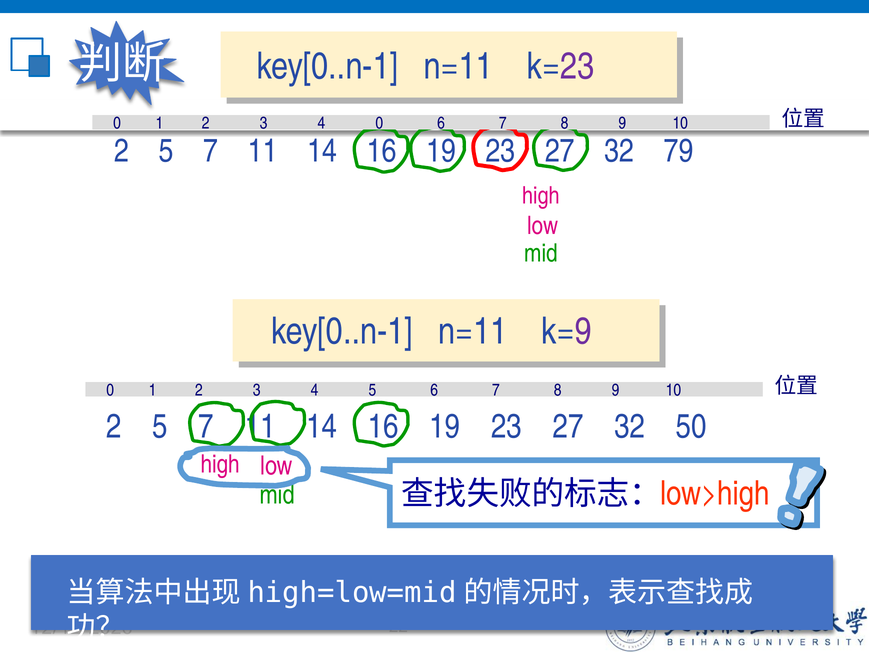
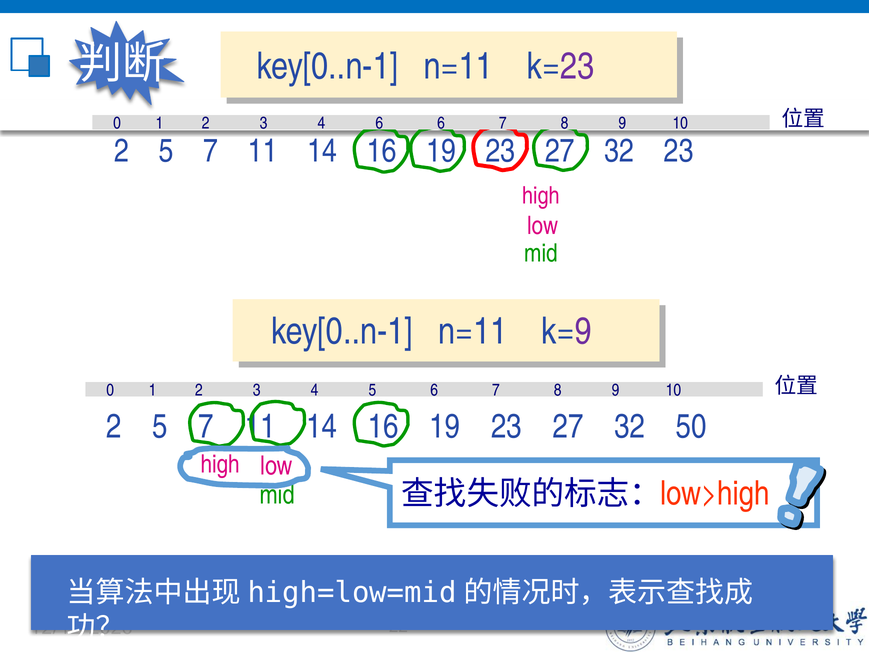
4 0: 0 -> 6 (379, 123)
32 79: 79 -> 23 (679, 151)
